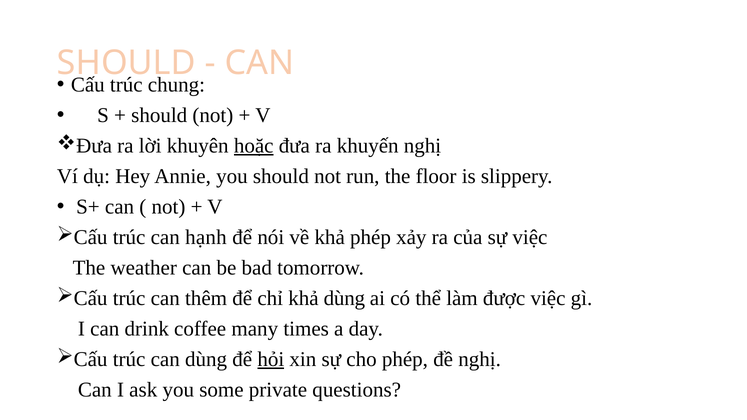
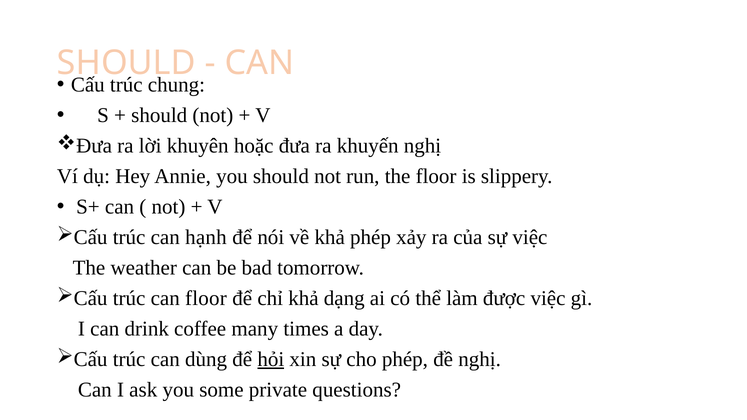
hoặc underline: present -> none (254, 146)
can thêm: thêm -> floor (206, 298)
khả dùng: dùng -> dạng (344, 298)
